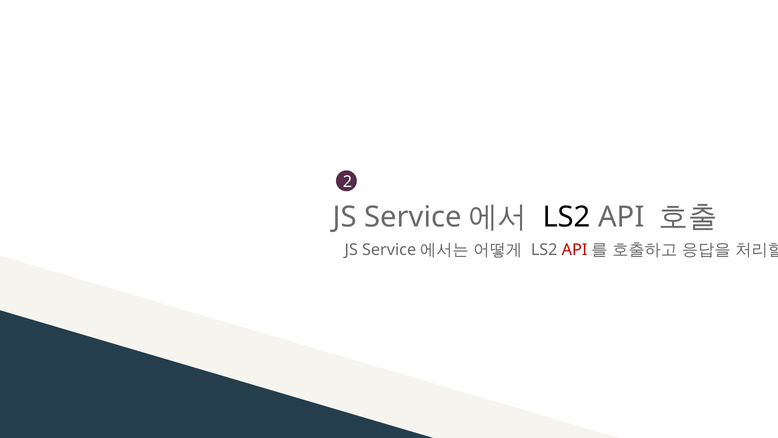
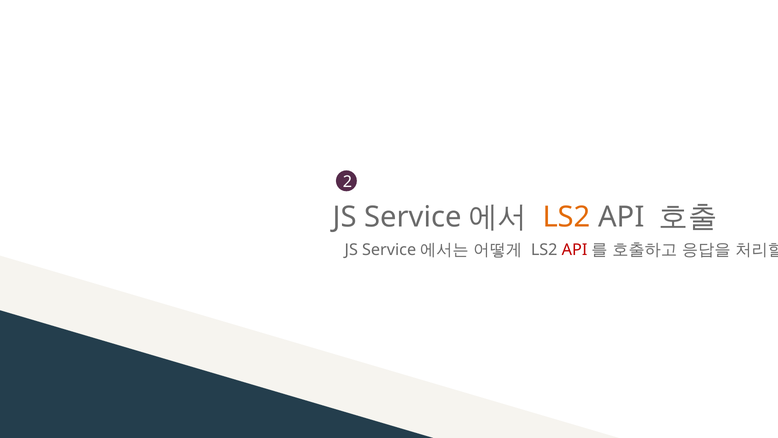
LS2 colour: black -> orange (567, 217)
